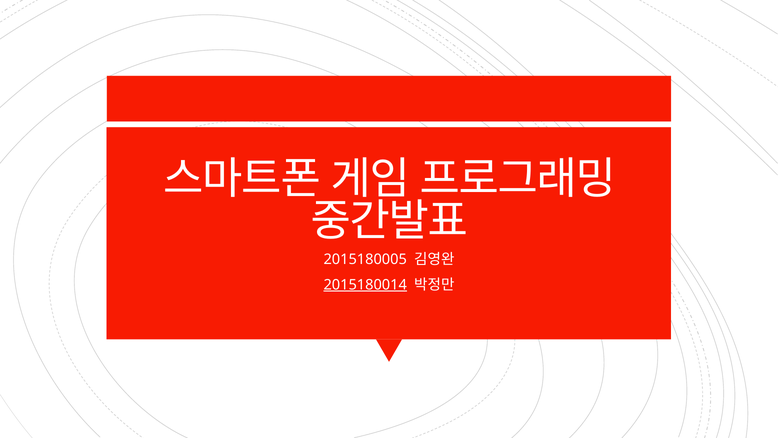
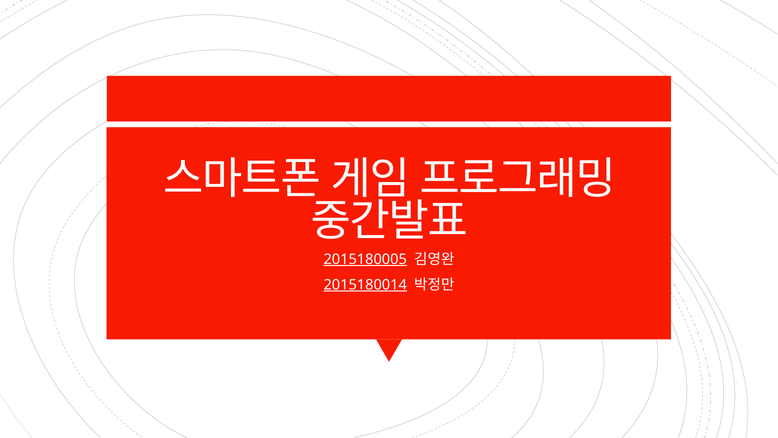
2015180005 underline: none -> present (365, 259)
